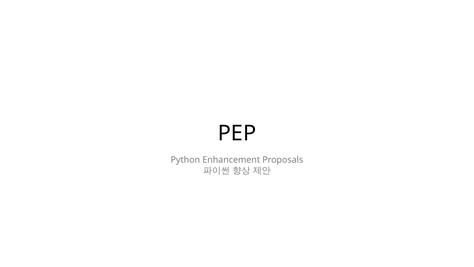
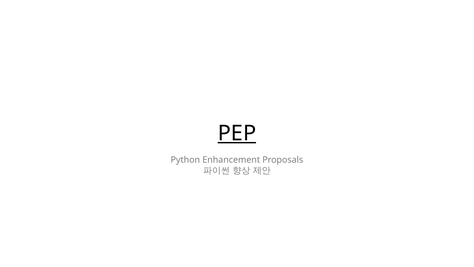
PEP underline: none -> present (237, 133)
